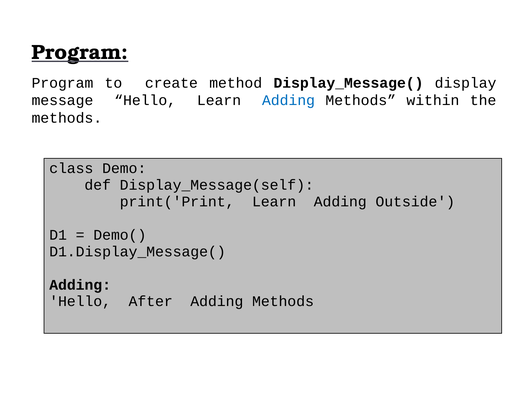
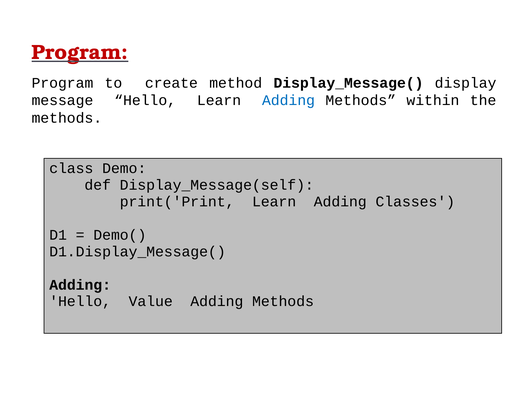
Program colour: black -> red (80, 52)
Outside: Outside -> Classes (415, 202)
After: After -> Value (151, 301)
